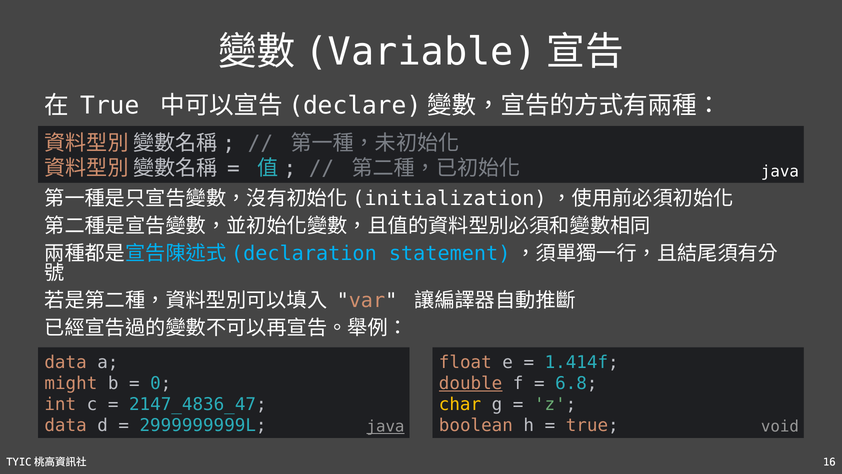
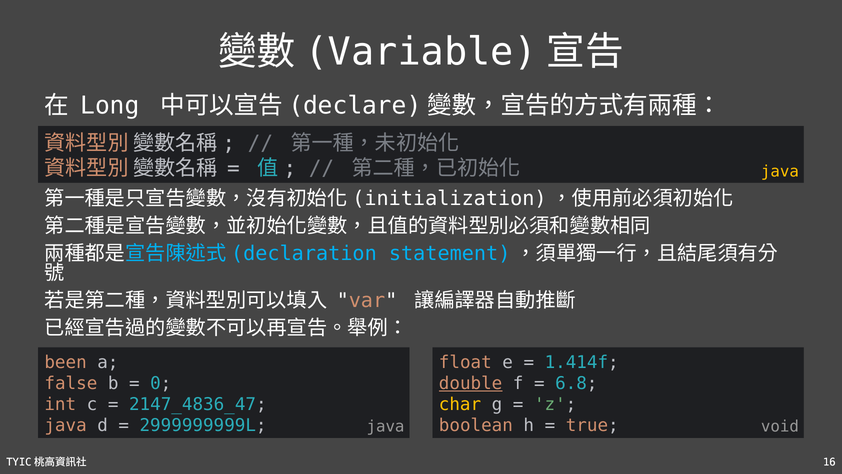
True: True -> Long (110, 106)
java colour: white -> yellow (780, 171)
data: data -> been (66, 362)
might: might -> false (71, 383)
data: data -> java (66, 425)
java underline: present -> none (386, 426)
